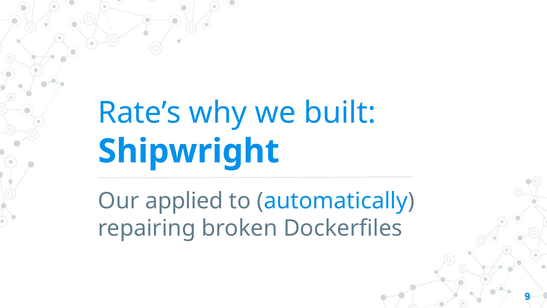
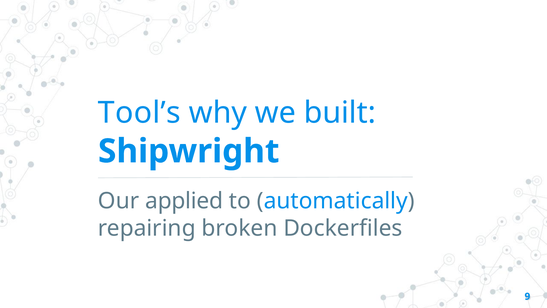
Rate’s: Rate’s -> Tool’s (139, 113)
